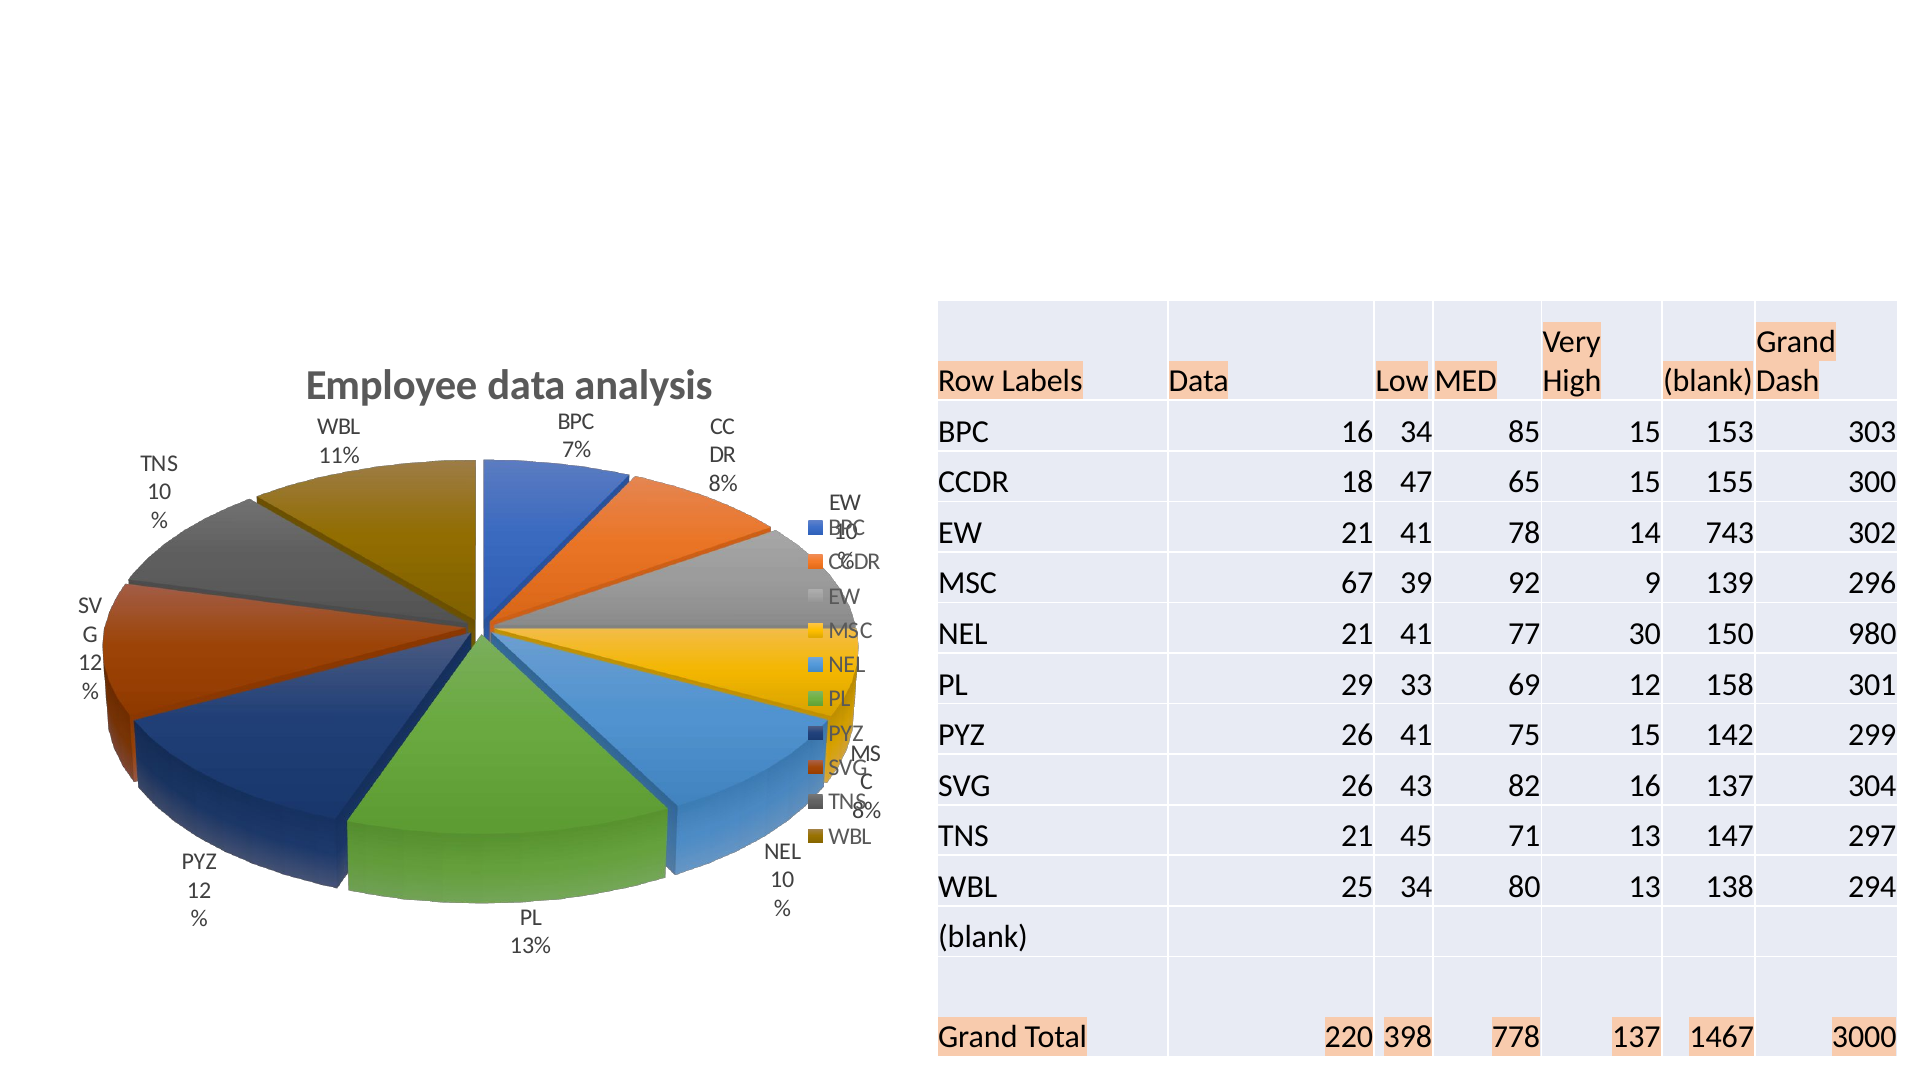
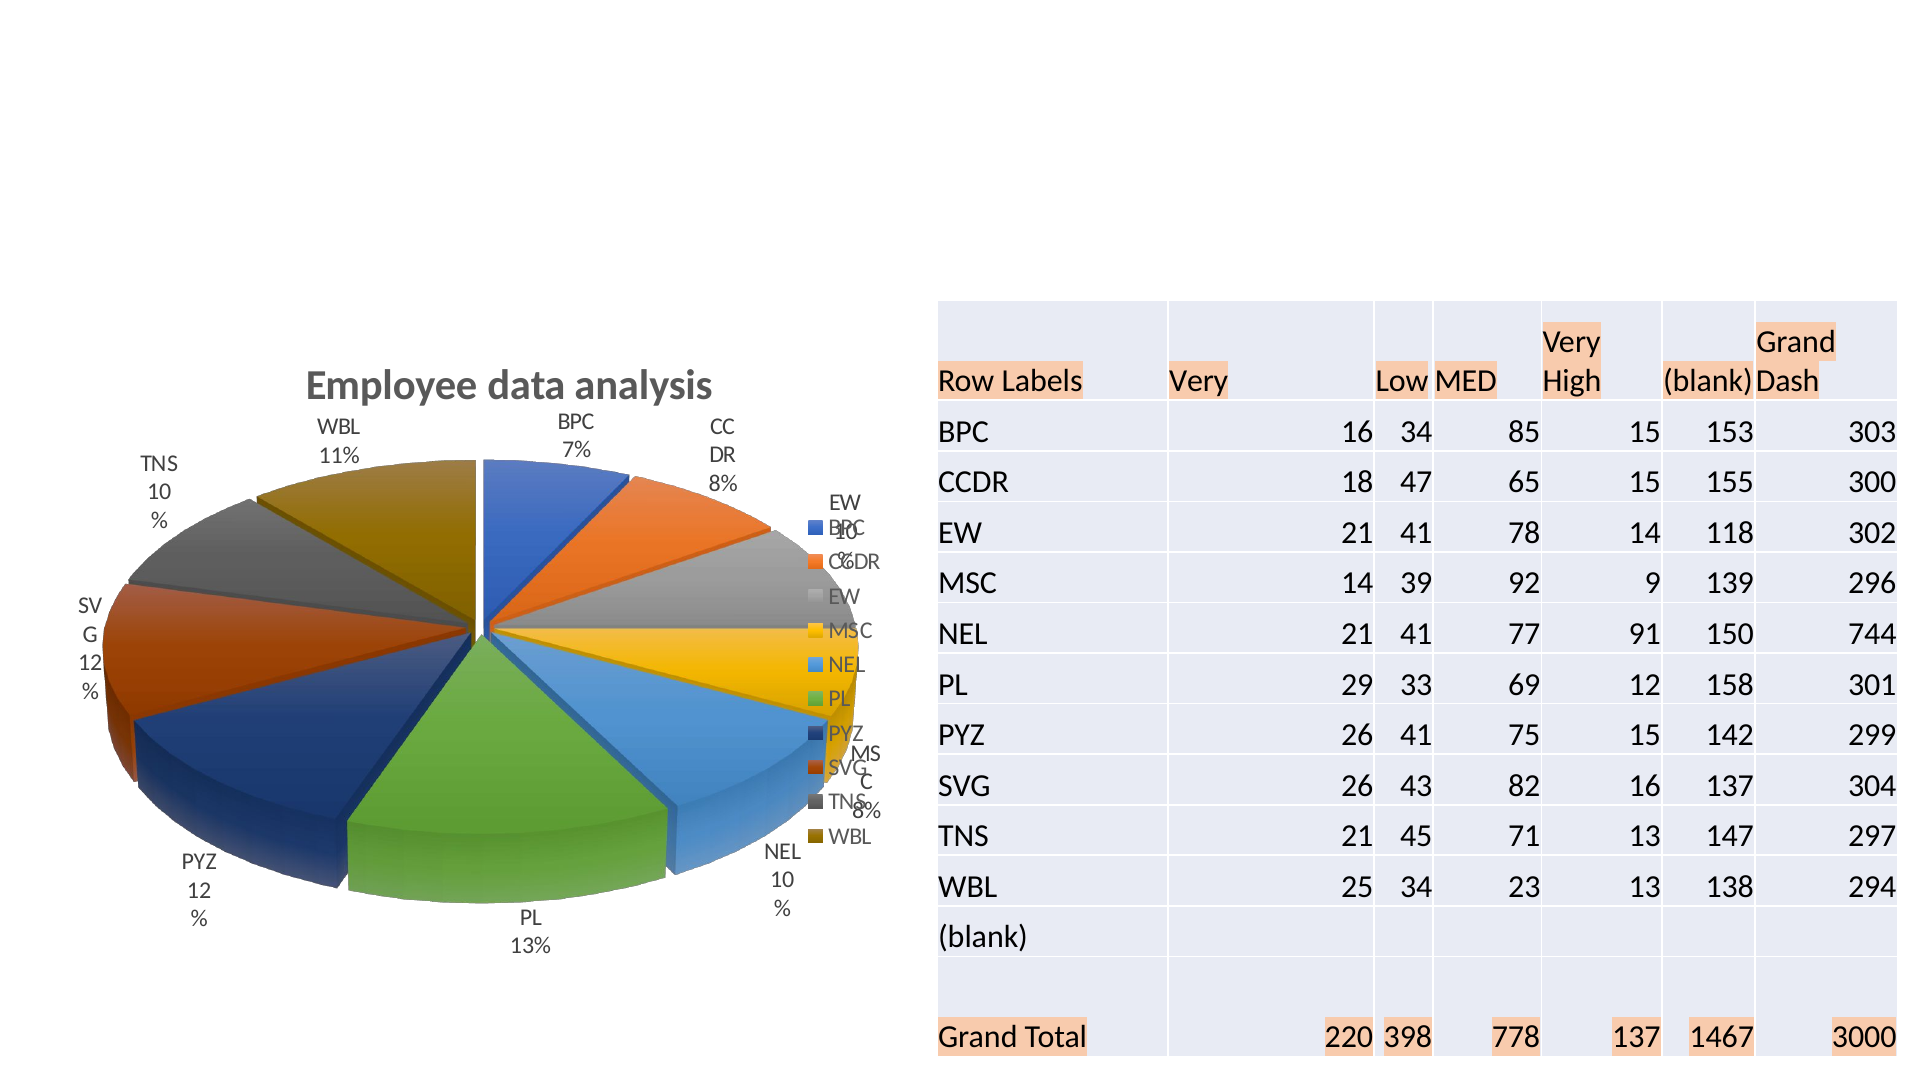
Labels Data: Data -> Very (1199, 381)
743: 743 -> 118 (1730, 533)
MSC 67: 67 -> 14 (1357, 583)
30: 30 -> 91 (1645, 634)
980: 980 -> 744 (1872, 634)
80: 80 -> 23 (1524, 887)
